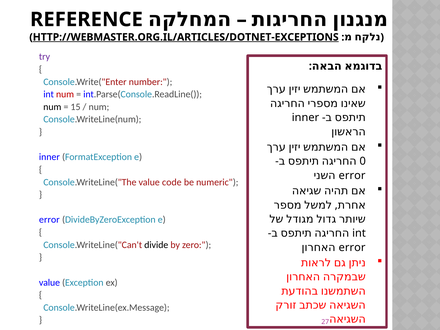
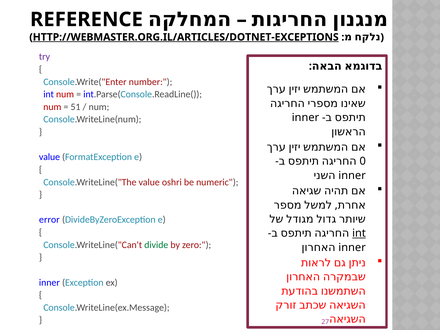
num colour: black -> red (52, 107)
15: 15 -> 51 (76, 107)
inner: inner -> value (49, 157)
error: error -> inner (352, 175)
code: code -> oshri (172, 182)
int underline: none -> present (359, 233)
divide colour: black -> green (156, 245)
error: error -> inner (352, 247)
value: value -> inner (49, 282)
